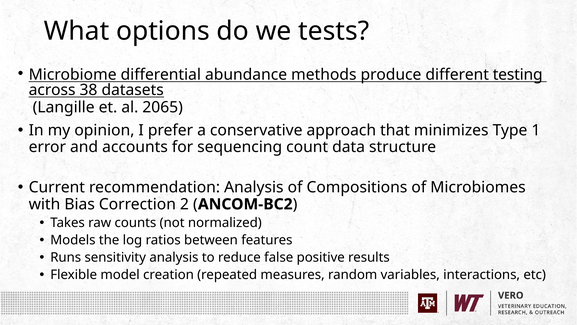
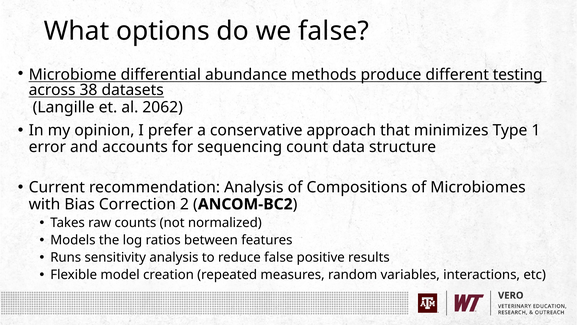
we tests: tests -> false (334, 31)
2065: 2065 -> 2062 (163, 107)
